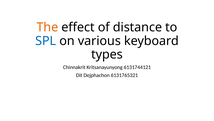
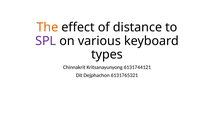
SPL colour: blue -> purple (46, 41)
